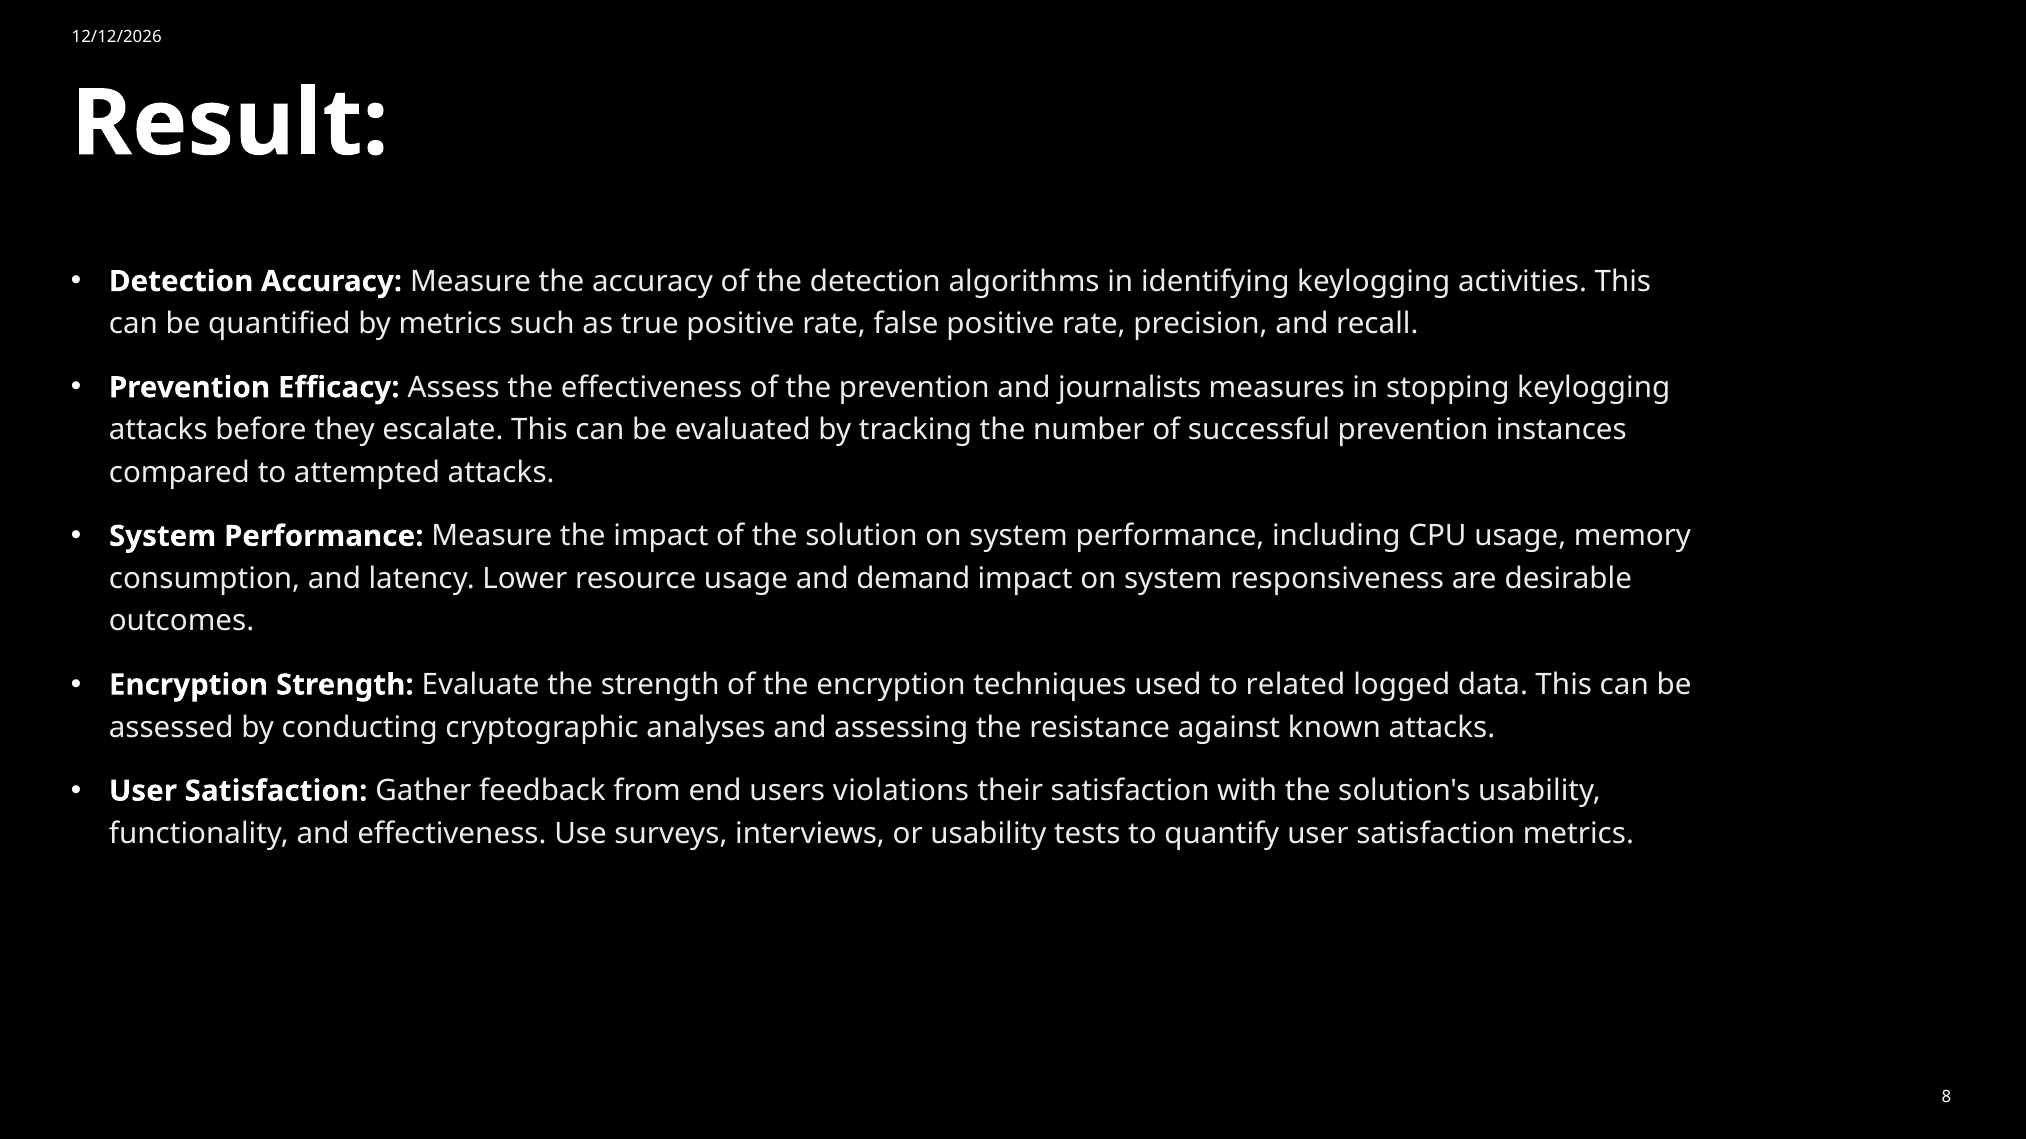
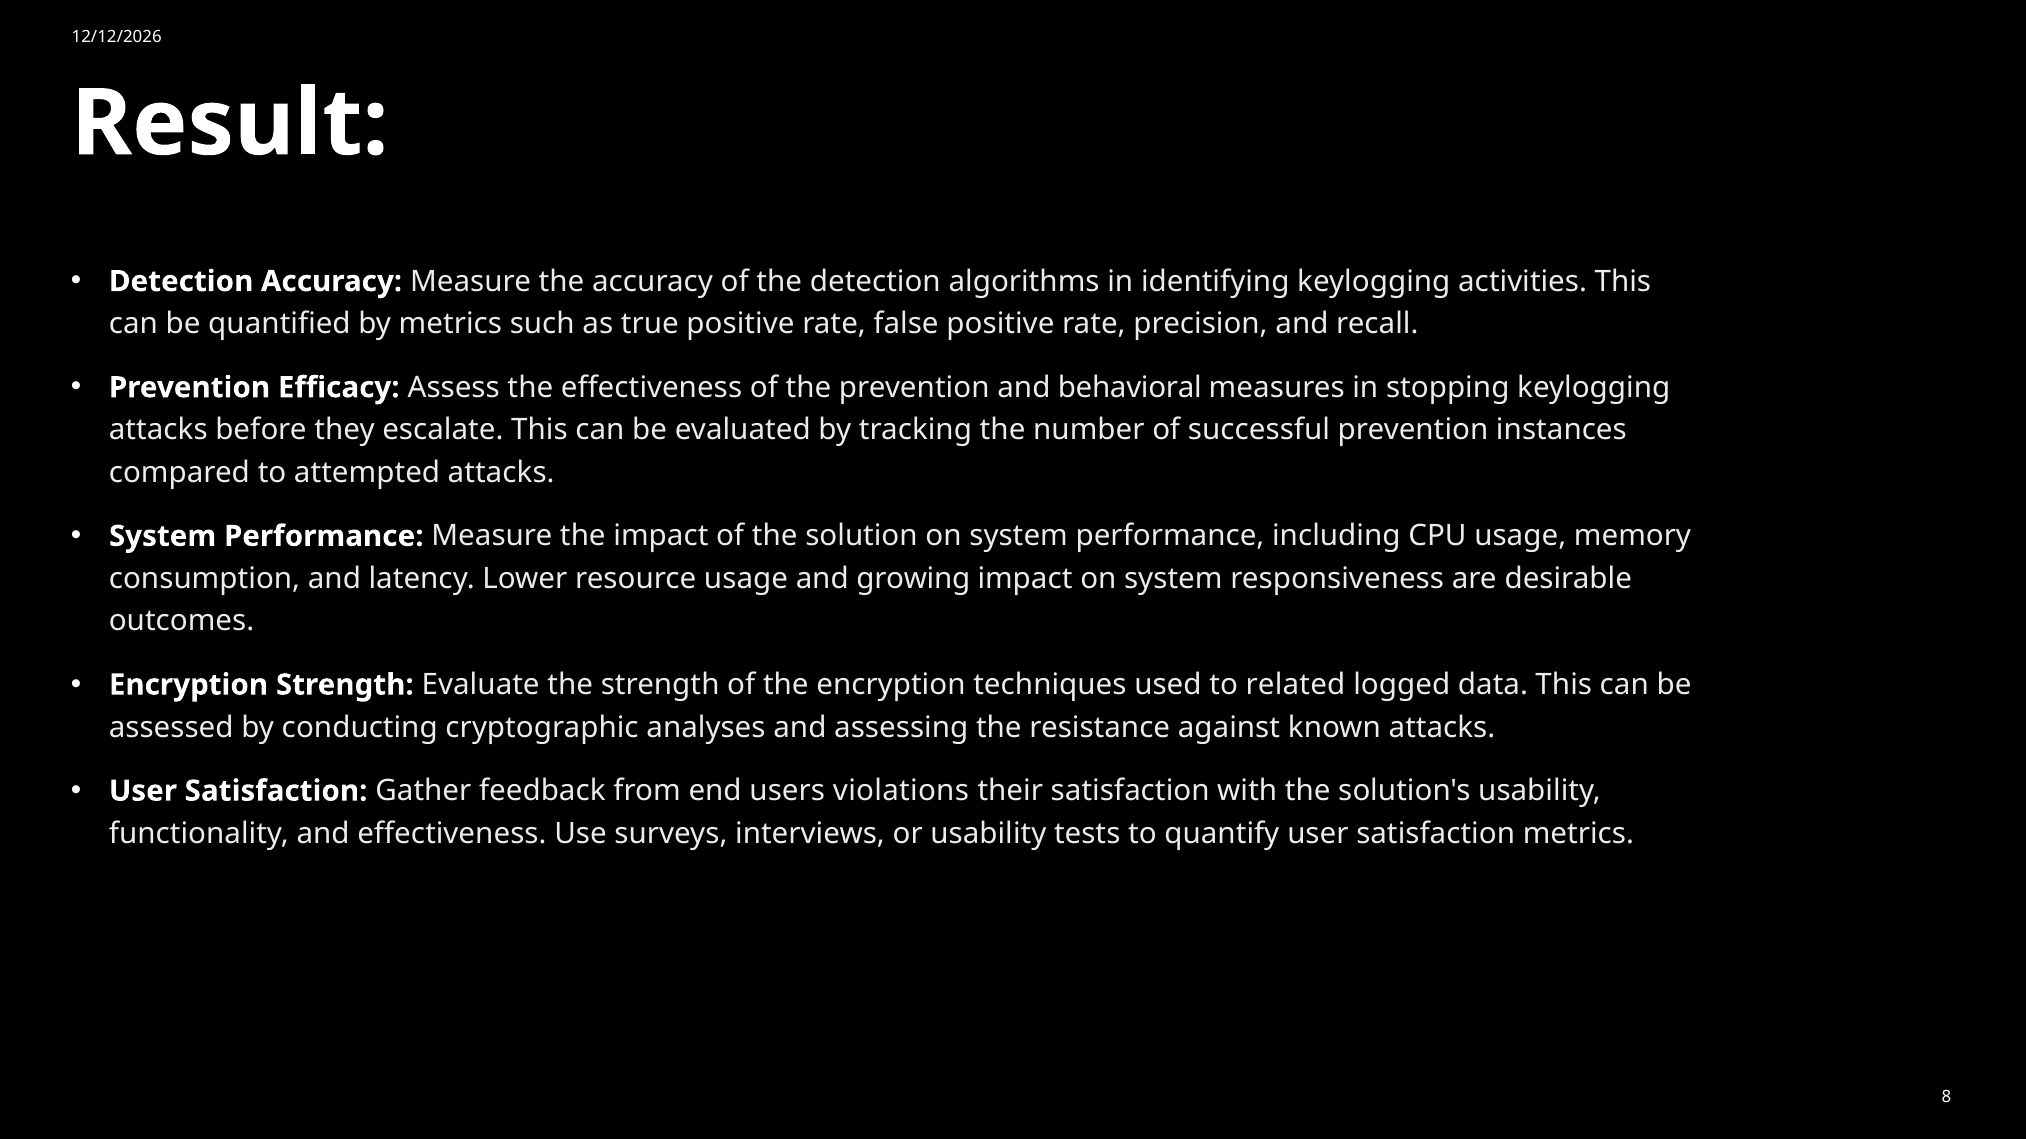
journalists: journalists -> behavioral (1130, 388)
demand: demand -> growing (913, 579)
